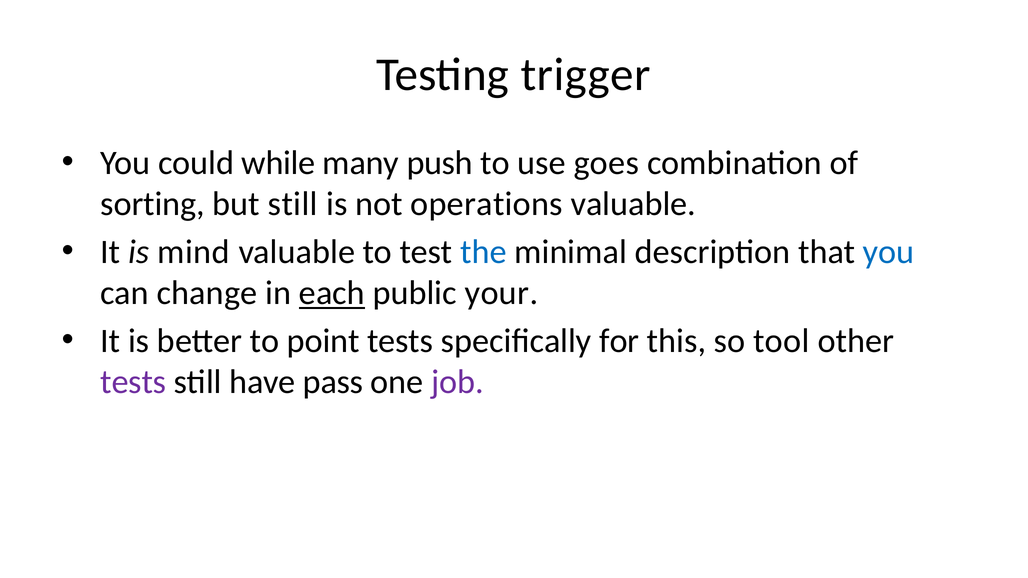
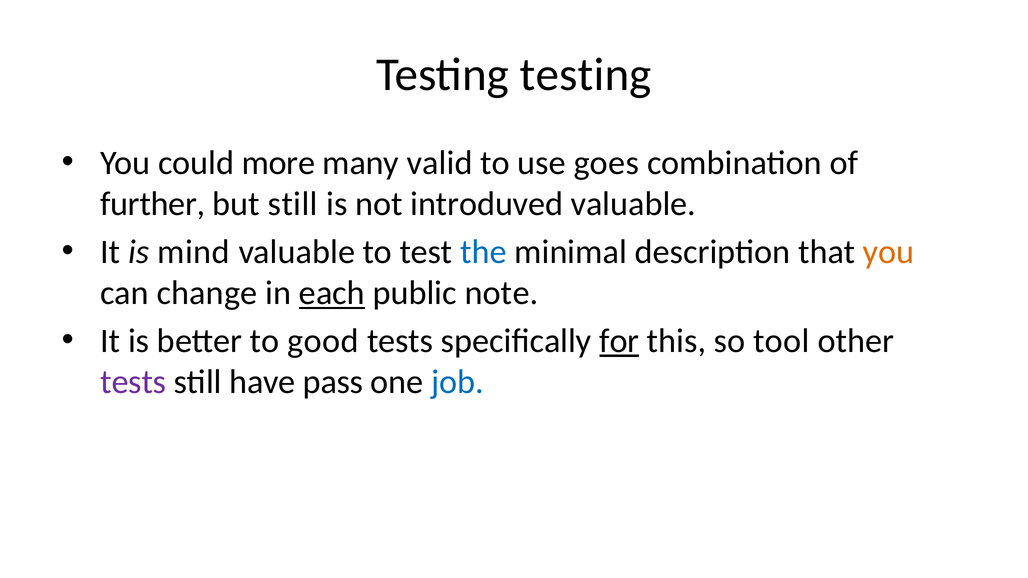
Testing trigger: trigger -> testing (586, 75)
while: while -> more (278, 163)
push: push -> valid (440, 163)
sorting: sorting -> further (153, 204)
operations: operations -> introduved (487, 204)
you colour: blue -> orange (889, 252)
your: your -> note (502, 293)
point: point -> good (323, 341)
for underline: none -> present (619, 341)
job colour: purple -> blue (458, 382)
